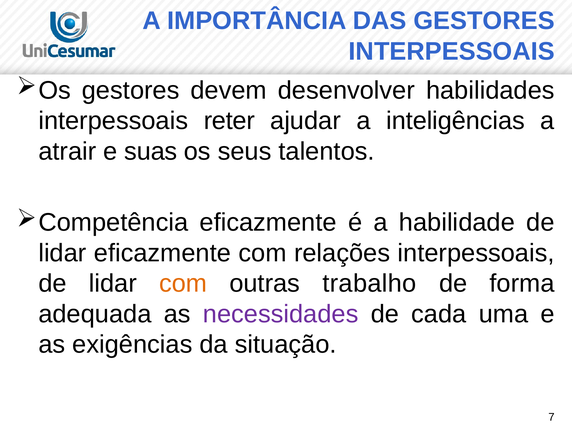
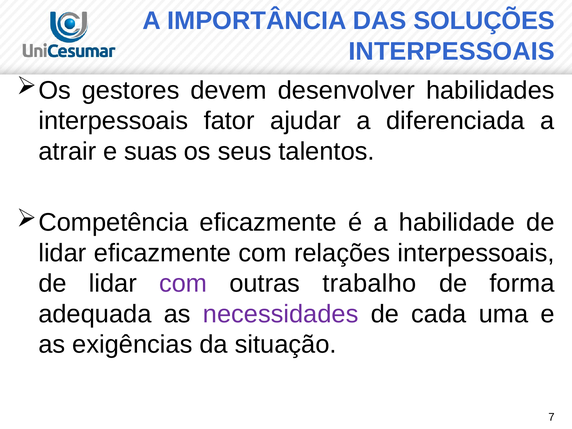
DAS GESTORES: GESTORES -> SOLUÇÕES (484, 21)
reter: reter -> fator (229, 121)
inteligências: inteligências -> diferenciada (455, 121)
com colour: orange -> purple (183, 284)
